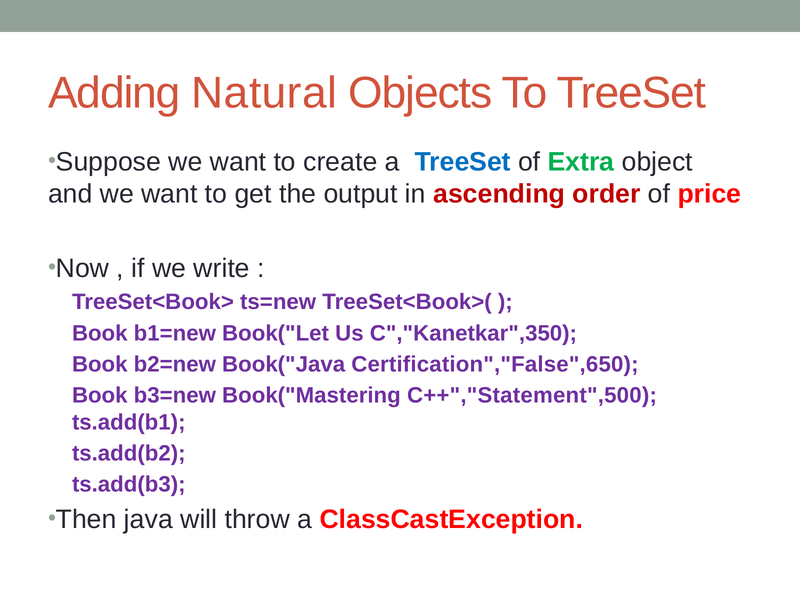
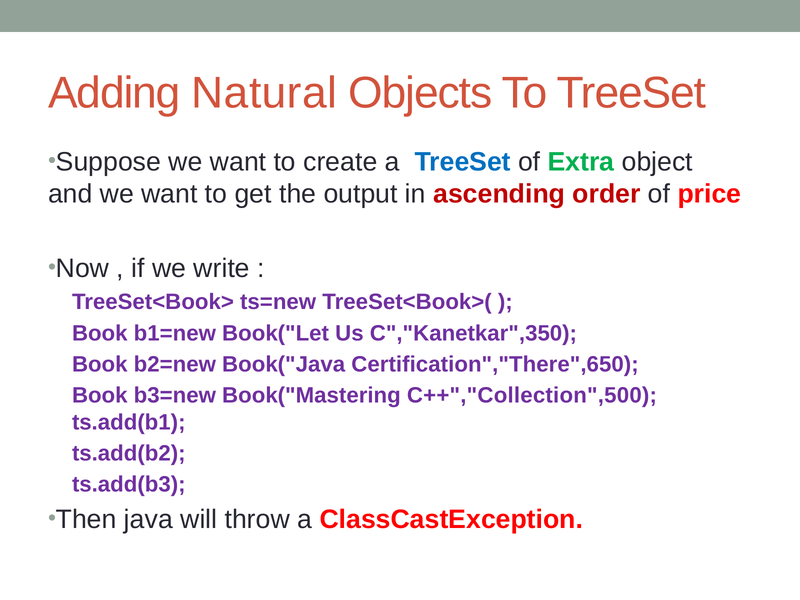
Certification","False",650: Certification","False",650 -> Certification","There",650 (495, 364)
C++","Statement",500: C++","Statement",500 -> C++","Collection",500 (532, 395)
